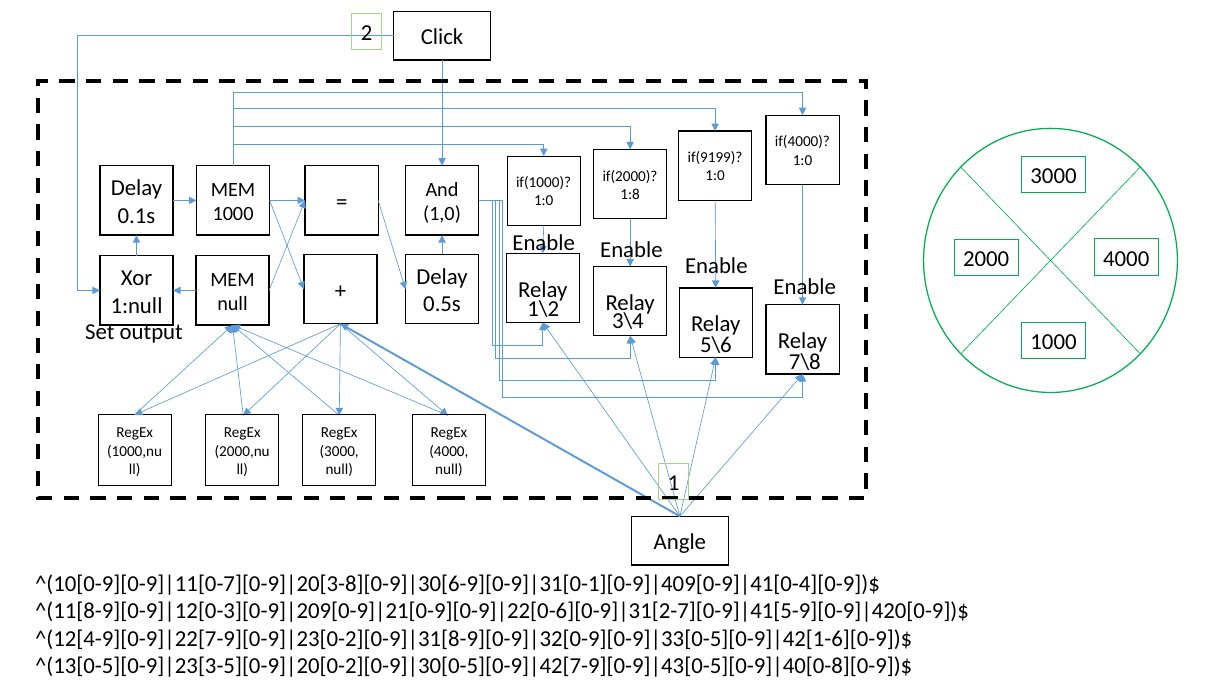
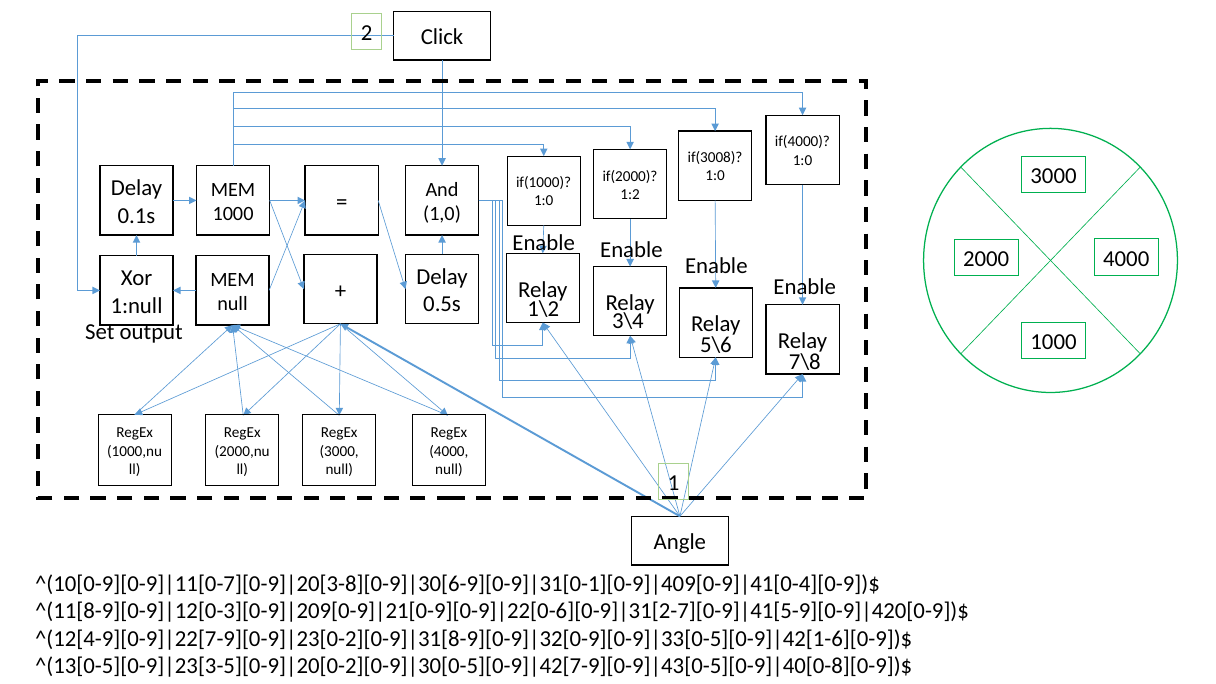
if(9199: if(9199 -> if(3008 (715, 158)
1:8: 1:8 -> 1:2 (630, 194)
